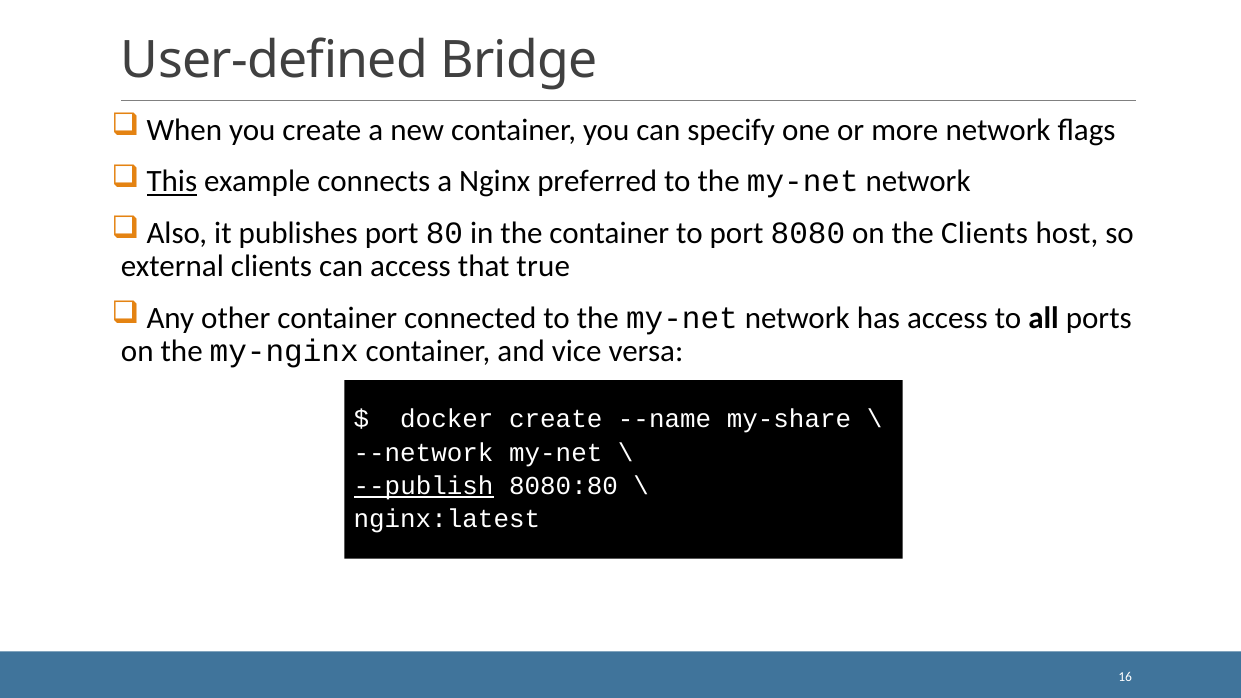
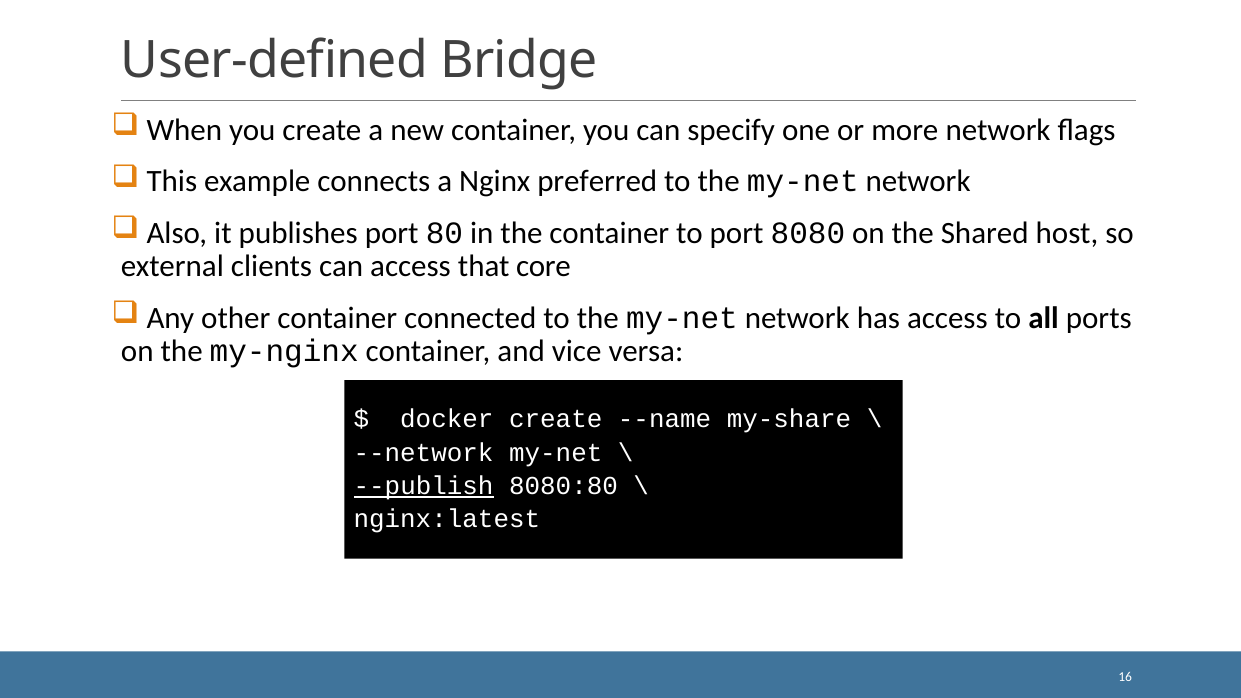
This underline: present -> none (172, 181)
the Clients: Clients -> Shared (985, 233)
true: true -> core (543, 266)
